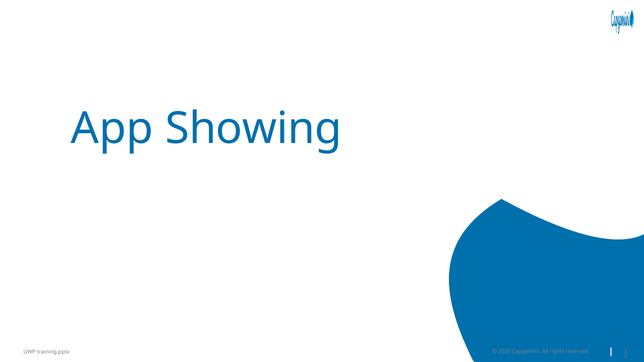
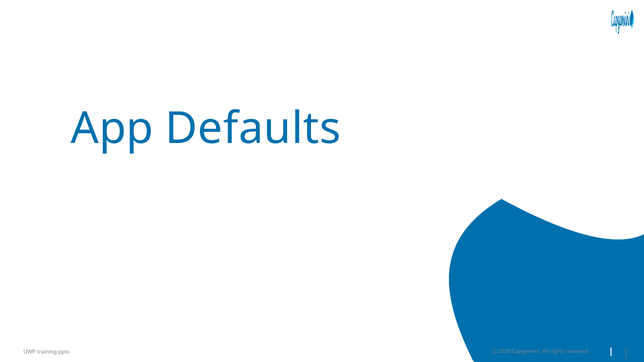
Showing: Showing -> Defaults (253, 129)
